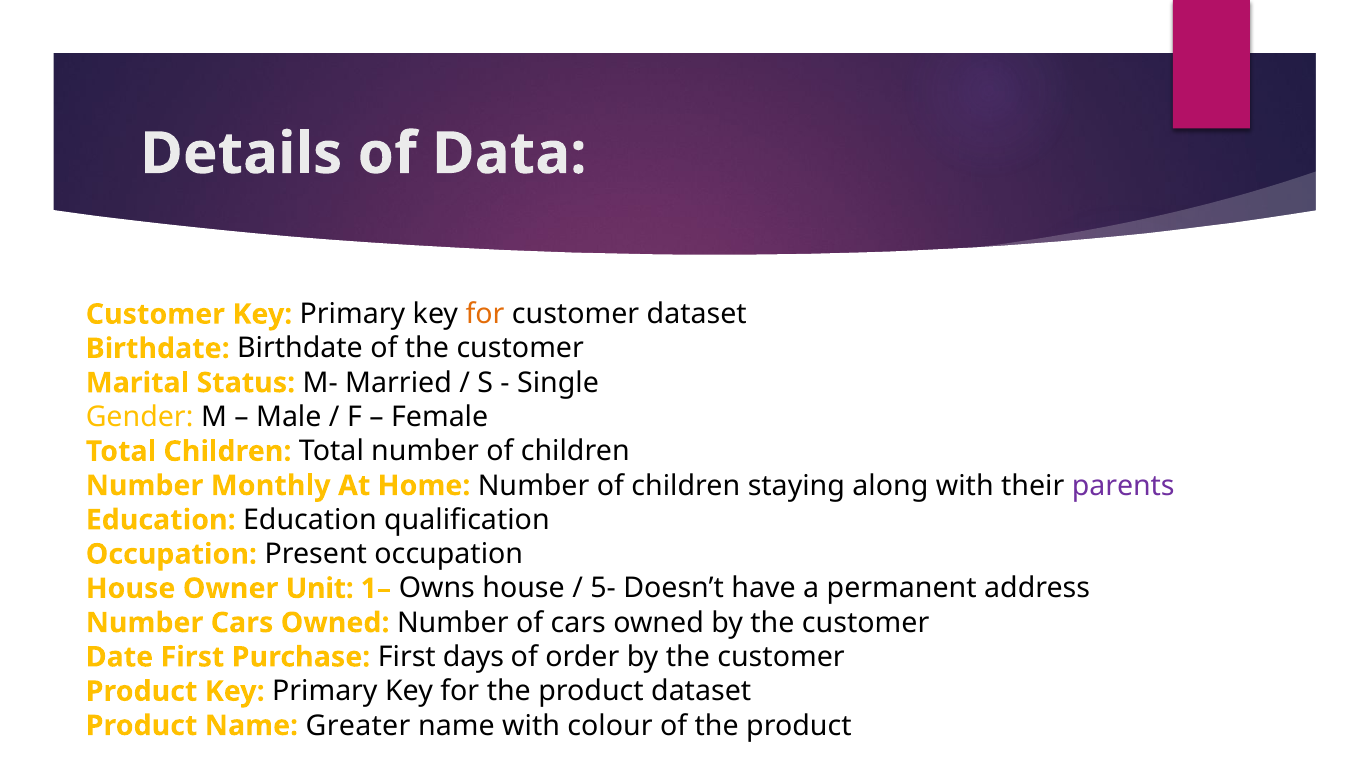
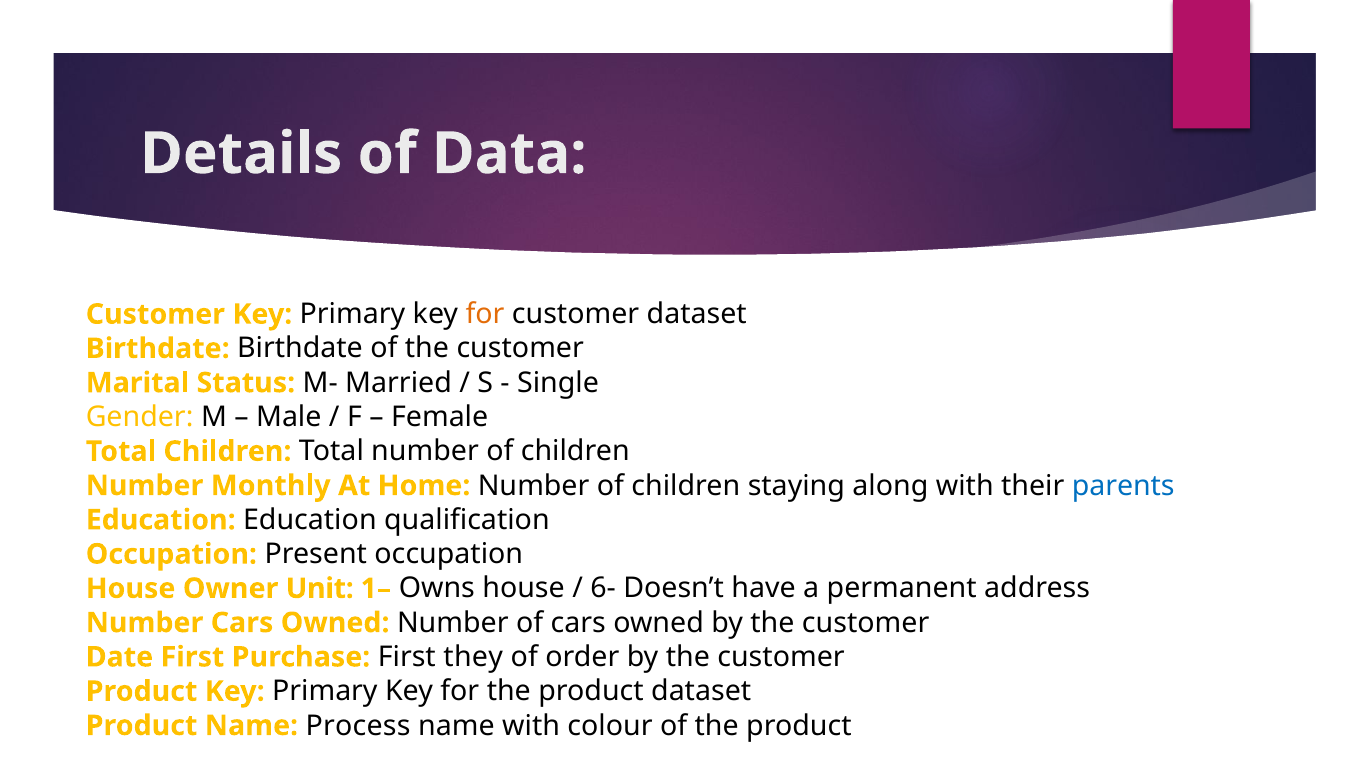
parents colour: purple -> blue (1123, 485)
5-: 5- -> 6- (603, 588)
days: days -> they (473, 657)
Greater: Greater -> Process (358, 725)
